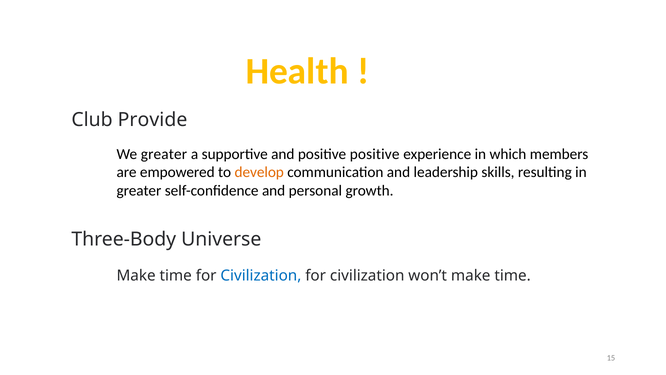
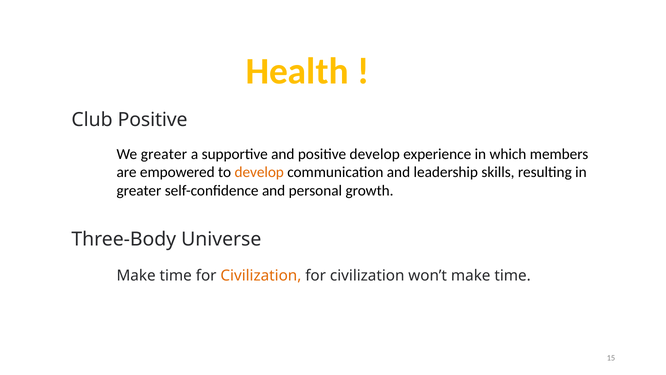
Club Provide: Provide -> Positive (153, 120)
positive positive: positive -> develop (375, 154)
Civilization colour: blue -> orange (261, 275)
